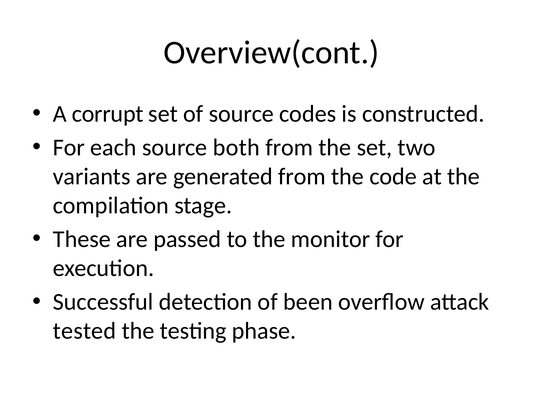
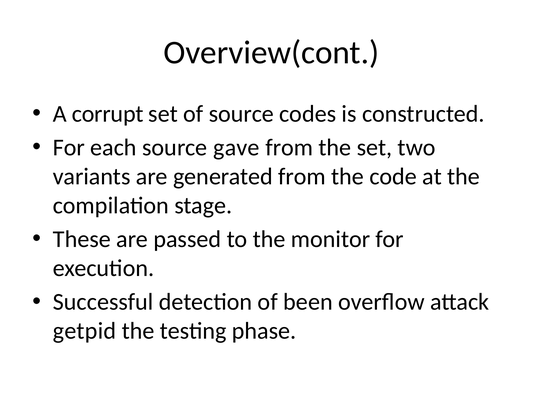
both: both -> gave (236, 148)
tested: tested -> getpid (85, 331)
